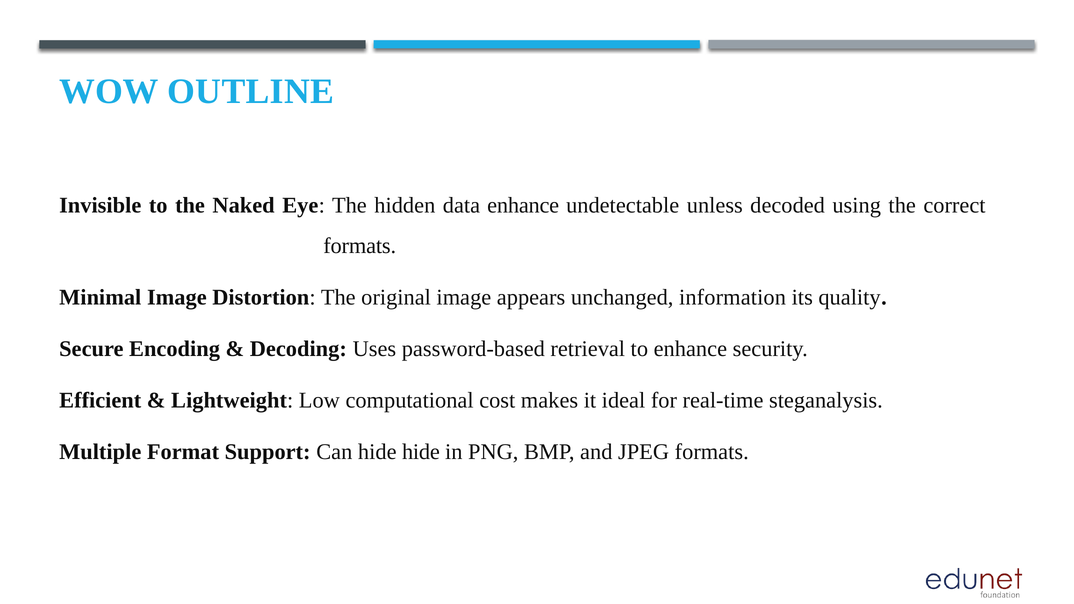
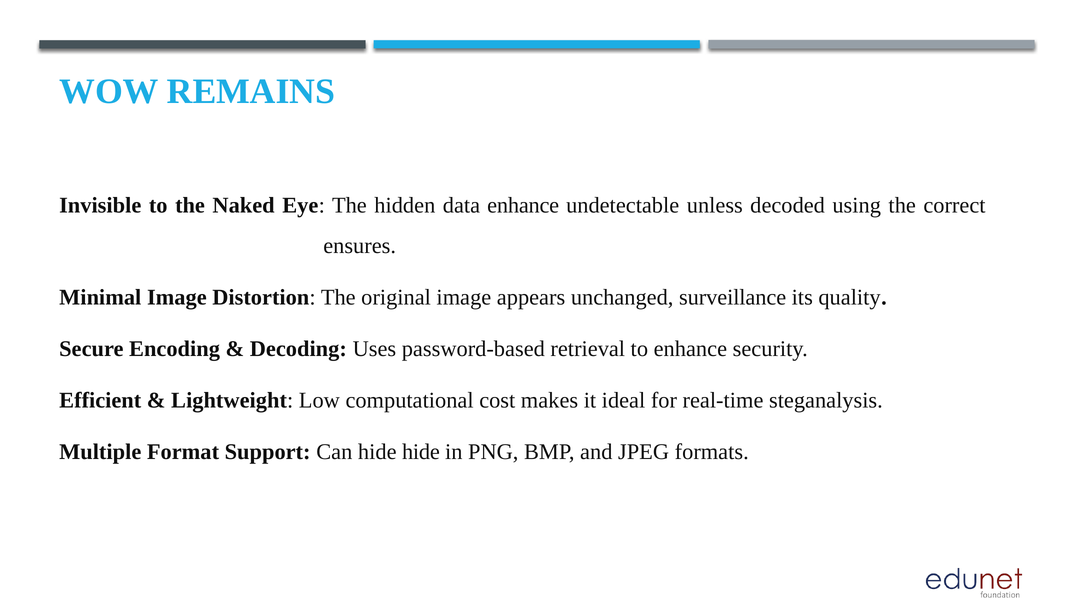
OUTLINE: OUTLINE -> REMAINS (251, 92)
formats: formats -> ensures (360, 246)
information: information -> surveillance (733, 297)
